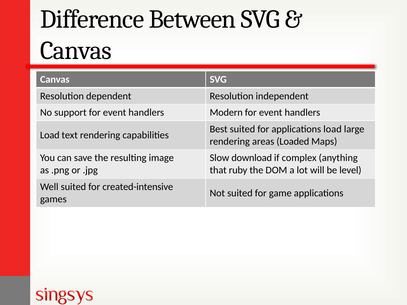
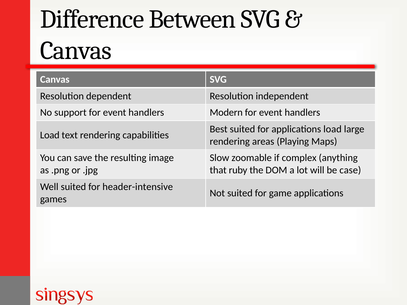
Loaded: Loaded -> Playing (293, 142)
download: download -> zoomable (252, 158)
level: level -> case (350, 170)
created-intensive: created-intensive -> header-intensive (138, 187)
